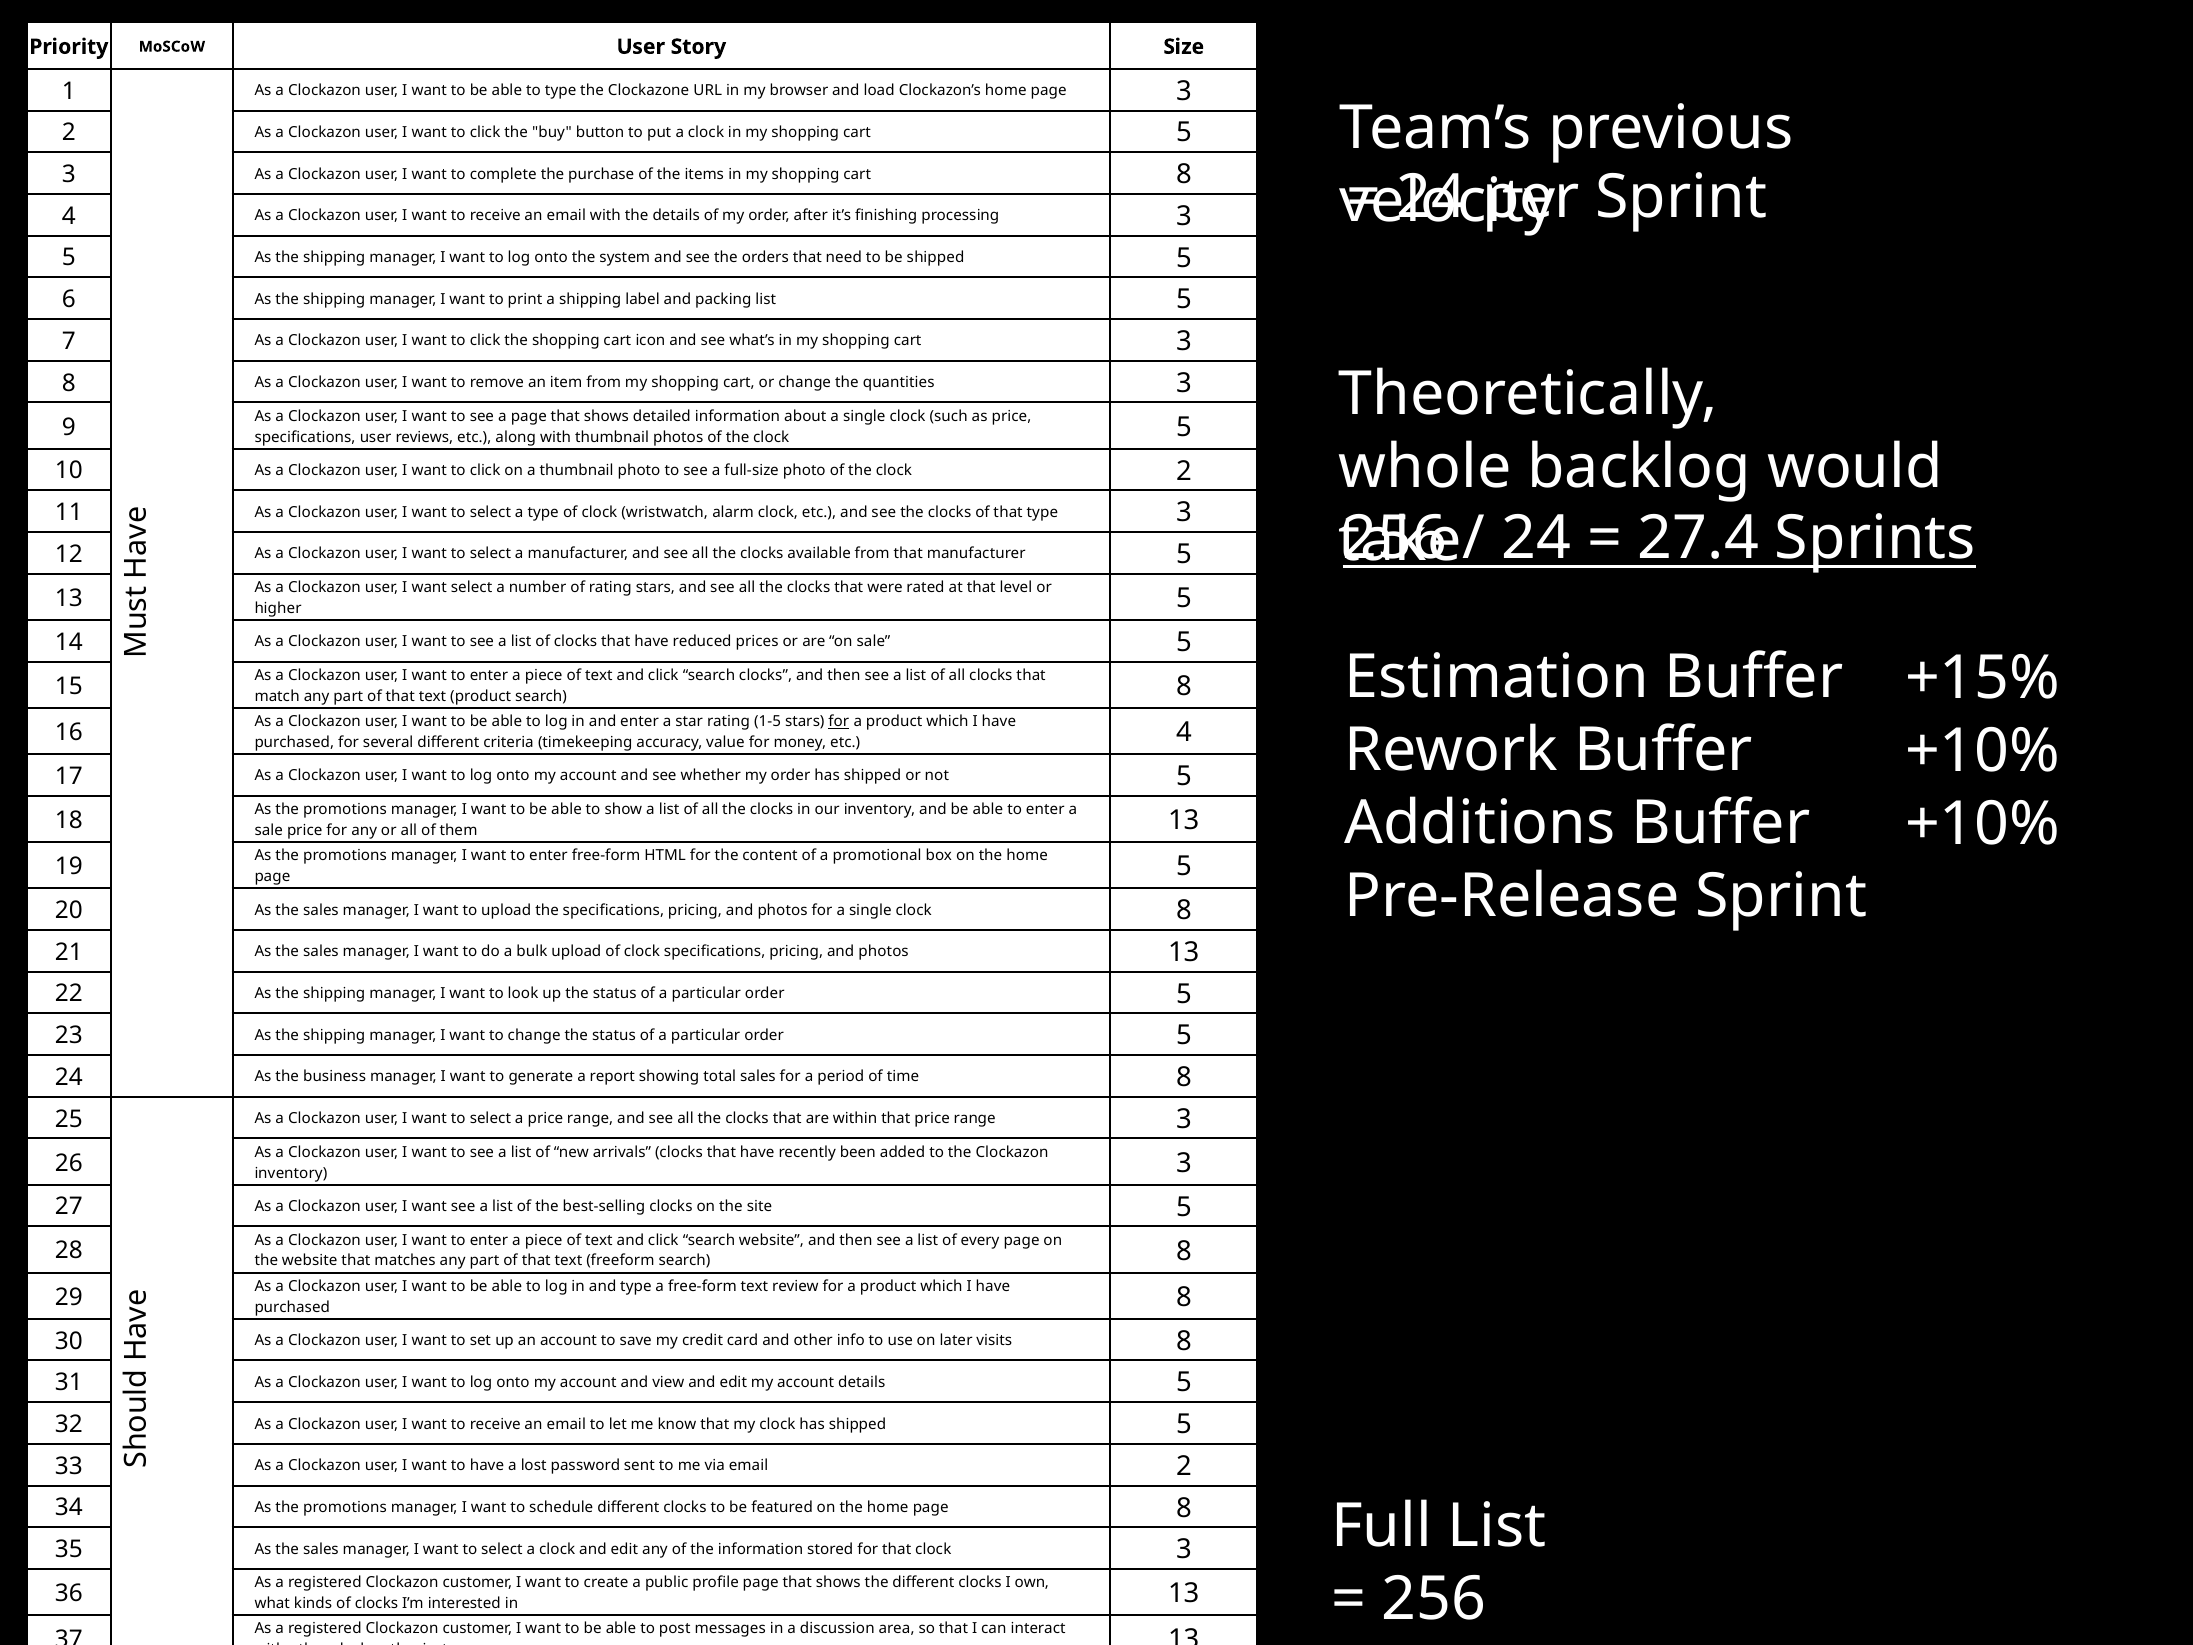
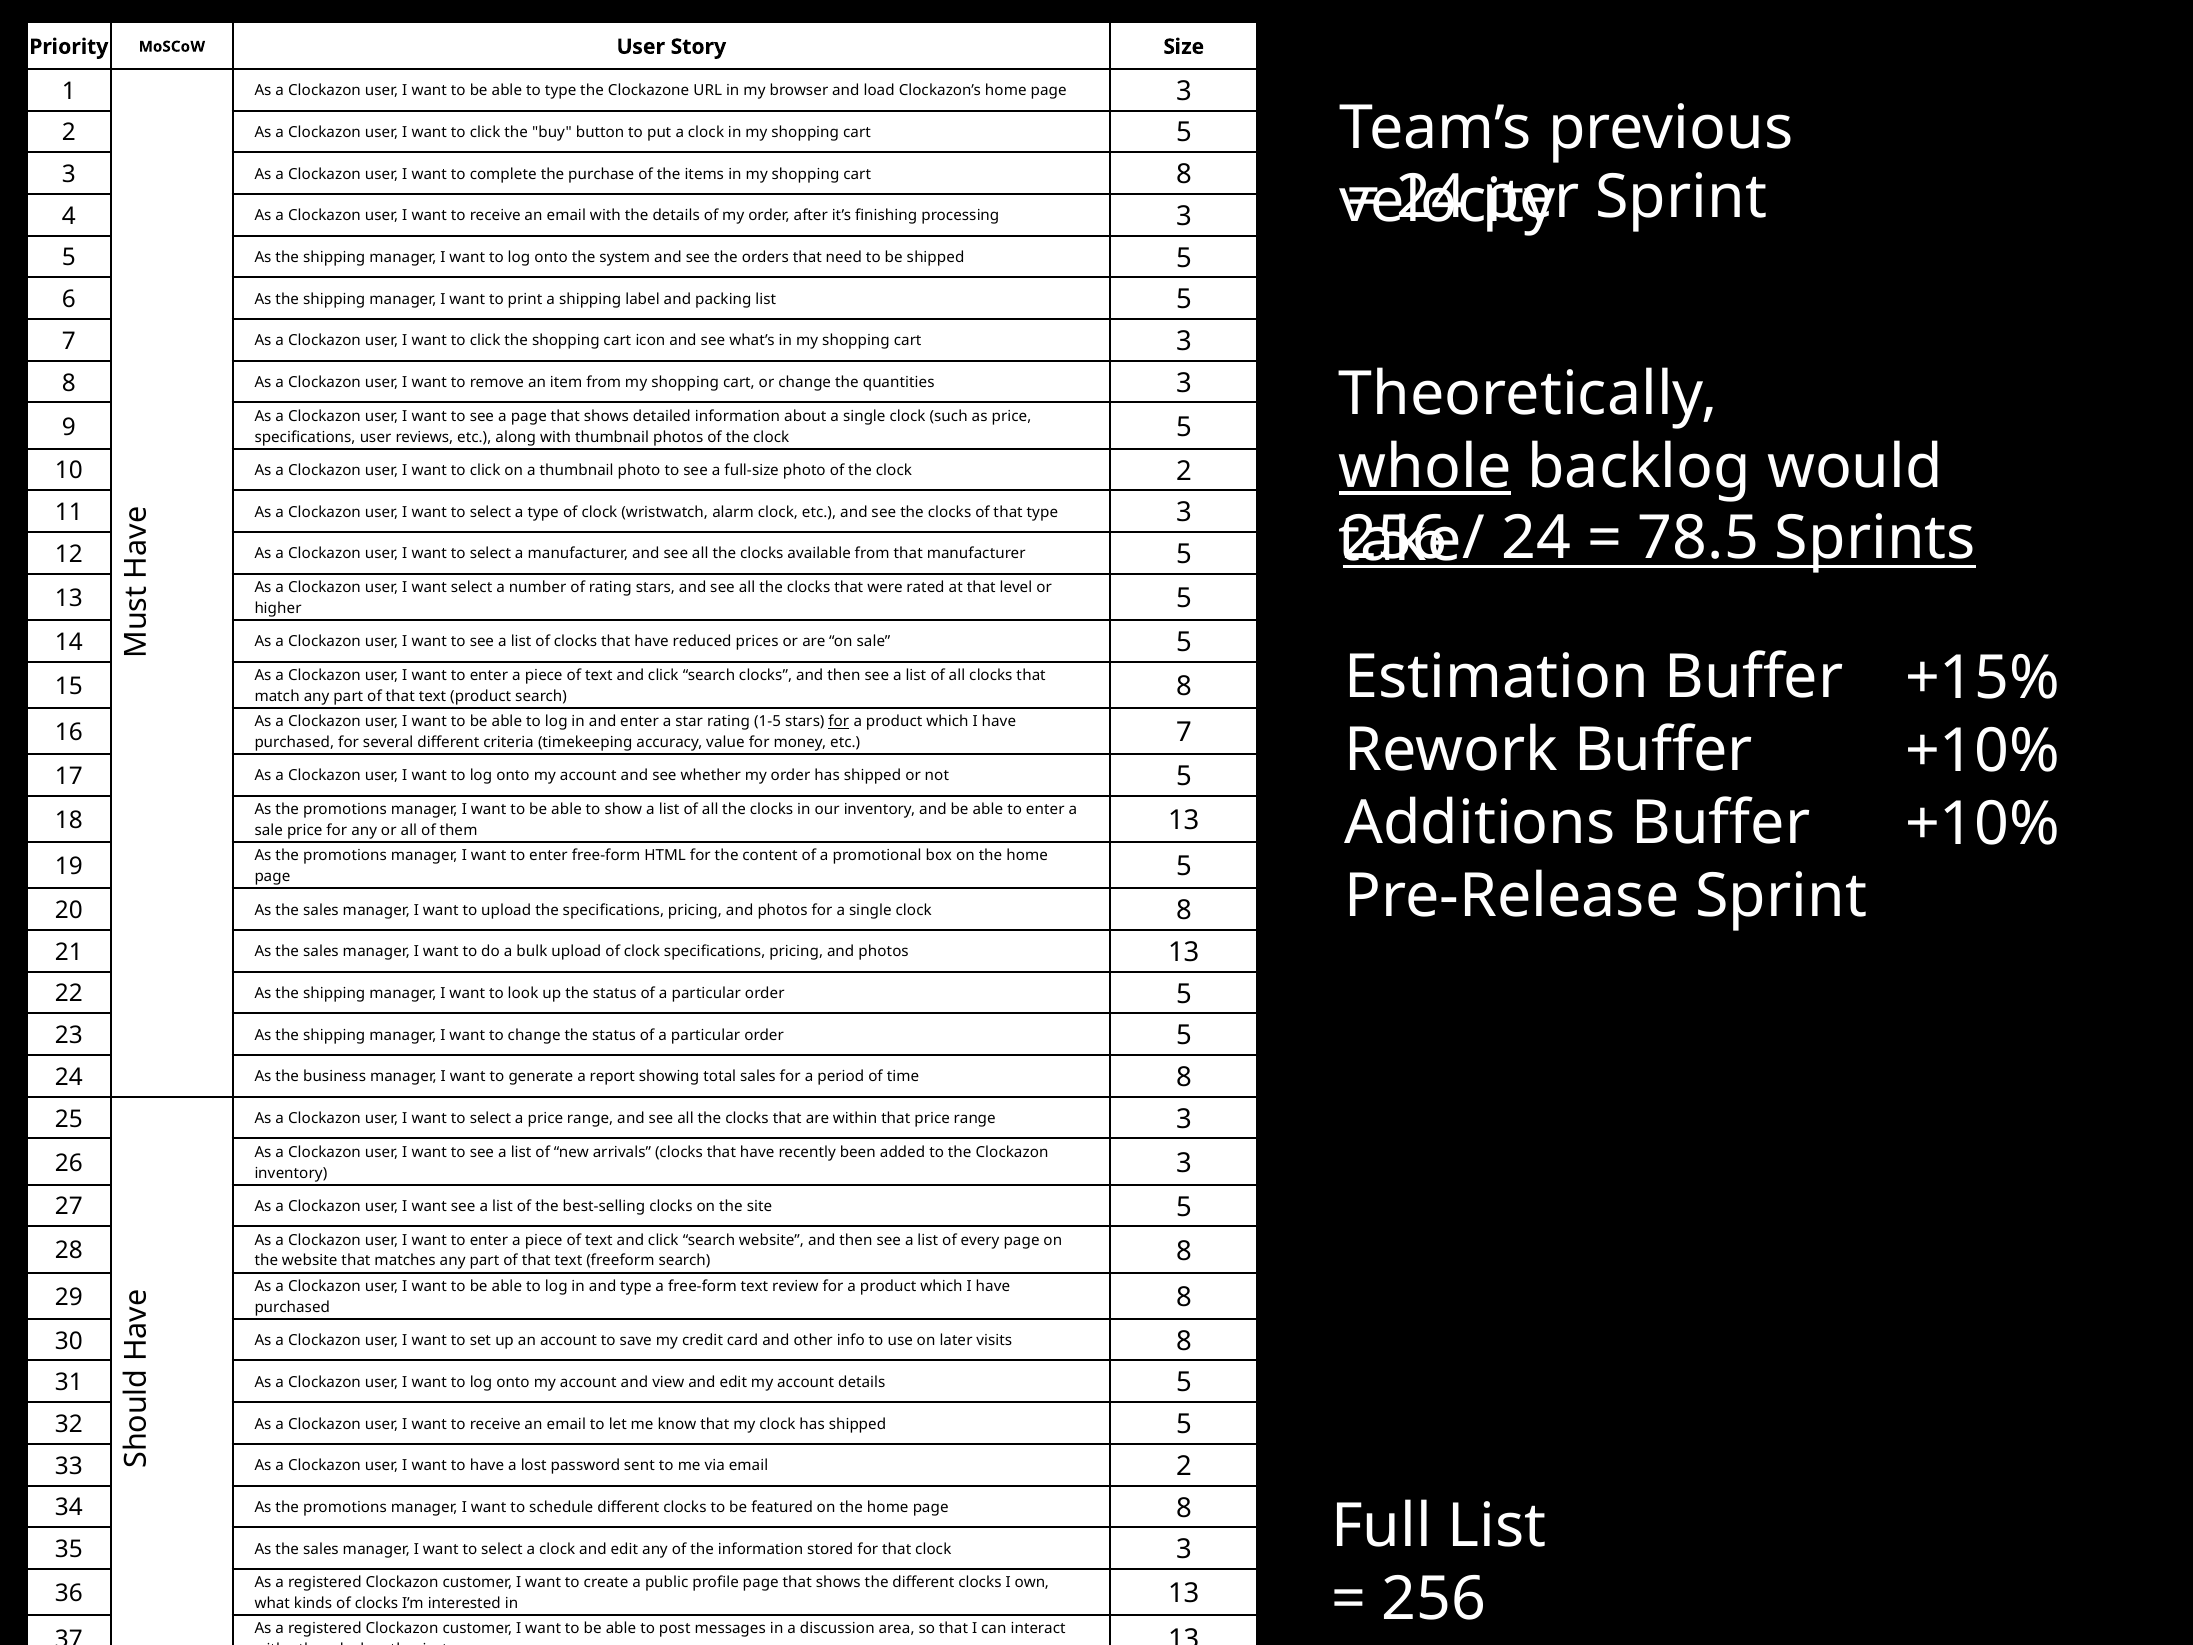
whole underline: none -> present (1425, 467)
27.4: 27.4 -> 78.5 (1698, 539)
etc 4: 4 -> 7 (1184, 732)
